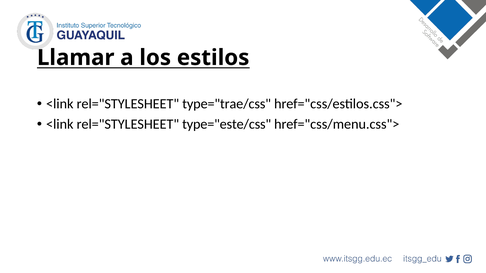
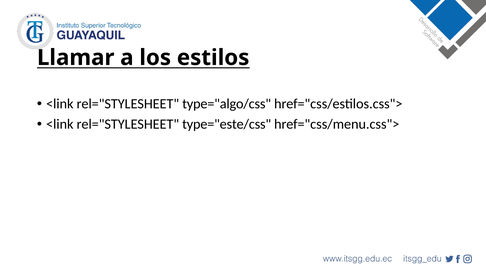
type="trae/css: type="trae/css -> type="algo/css (227, 104)
